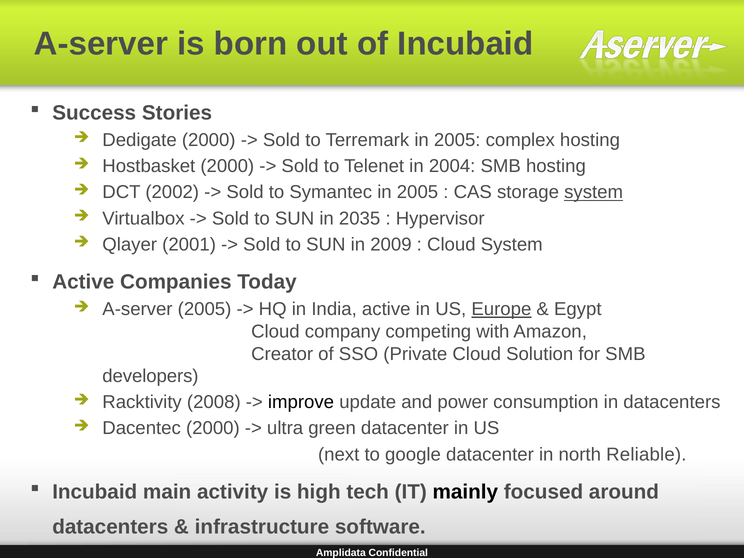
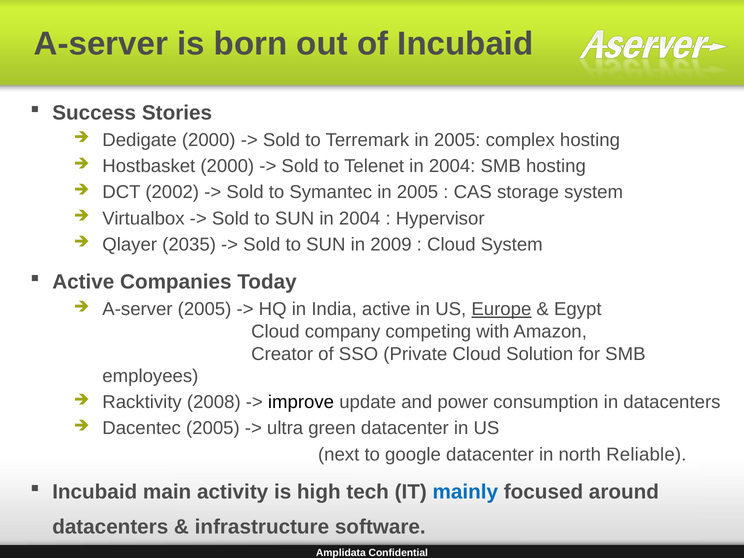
system underline: present -> none (594, 192)
SUN in 2035: 2035 -> 2004 (360, 218)
2001: 2001 -> 2035 (189, 244)
developers: developers -> employees (150, 376)
Dacentec 2000: 2000 -> 2005 (213, 428)
mainly colour: black -> blue (465, 492)
